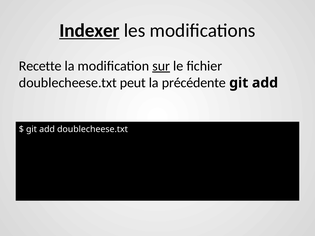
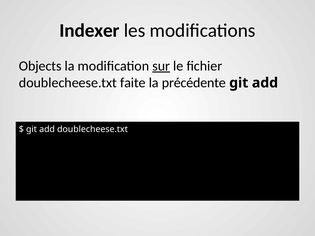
Indexer underline: present -> none (89, 30)
Recette: Recette -> Objects (40, 66)
peut: peut -> faite (133, 83)
